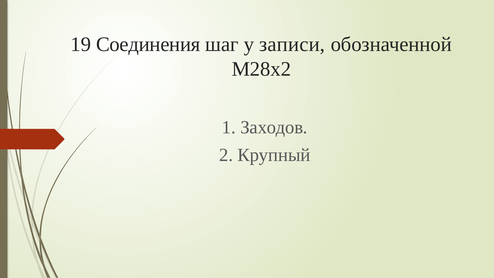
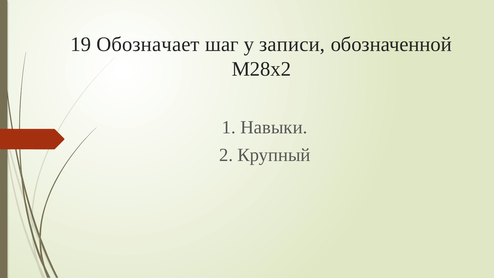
Соединения: Соединения -> Обозначает (148, 44)
Заходов: Заходов -> Навыки (274, 127)
